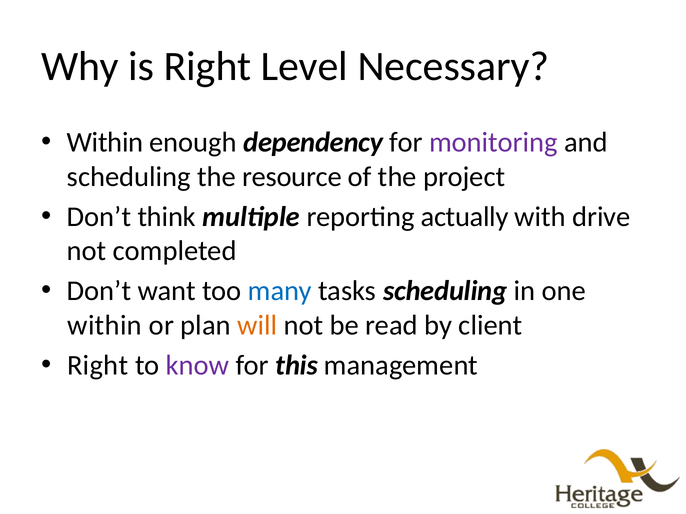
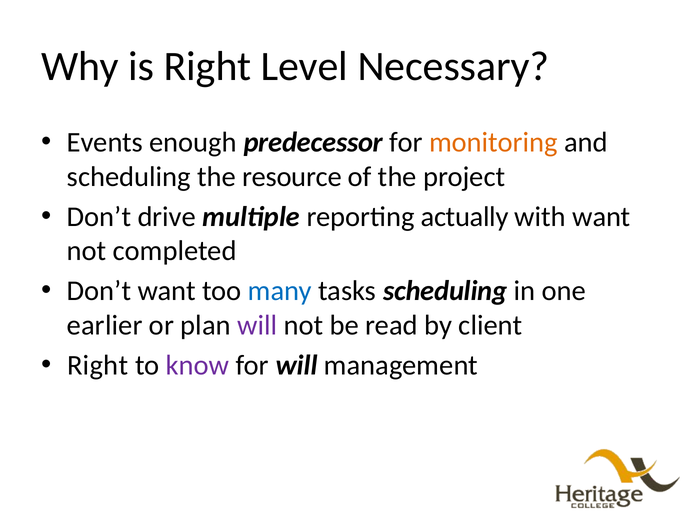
Within: Within -> Events (105, 143)
dependency: dependency -> predecessor (313, 143)
monitoring colour: purple -> orange (493, 143)
think: think -> drive (167, 217)
with drive: drive -> want (601, 217)
within: within -> earlier (105, 326)
will colour: orange -> purple (257, 326)
for this: this -> will (297, 366)
